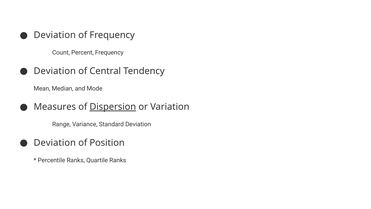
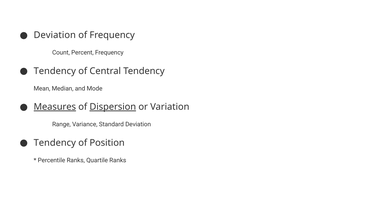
Deviation: Deviation -> Tendency (55, 71)
Measures underline: none -> present (55, 107)
Deviation: Deviation -> Tendency (55, 143)
